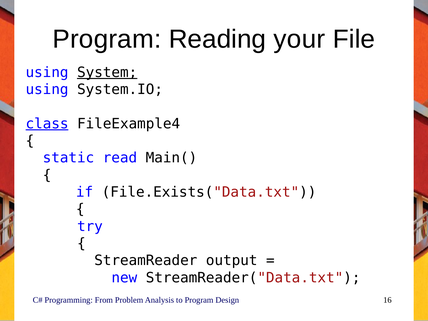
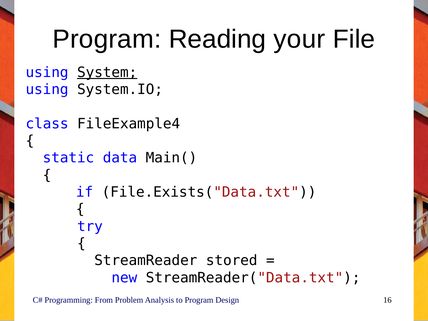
class underline: present -> none (47, 124)
read: read -> data (120, 158)
output: output -> stored (232, 261)
